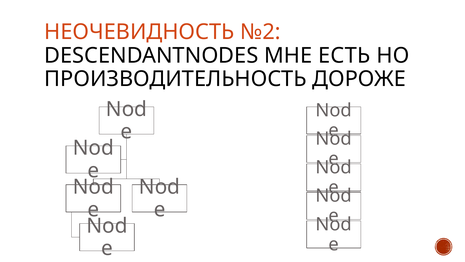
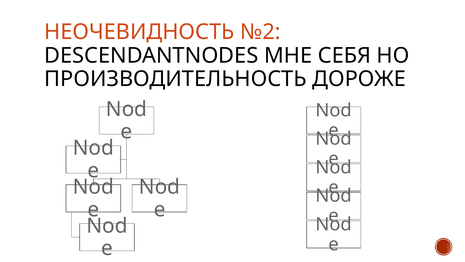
ЕСТЬ: ЕСТЬ -> СЕБЯ (344, 55)
